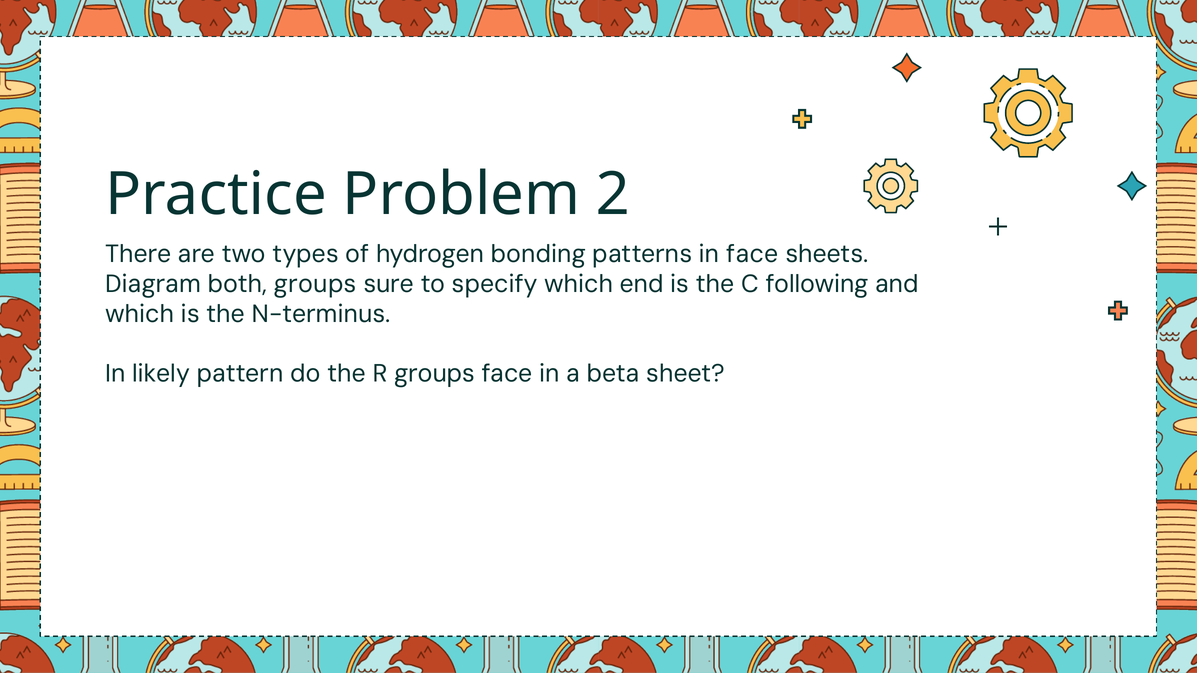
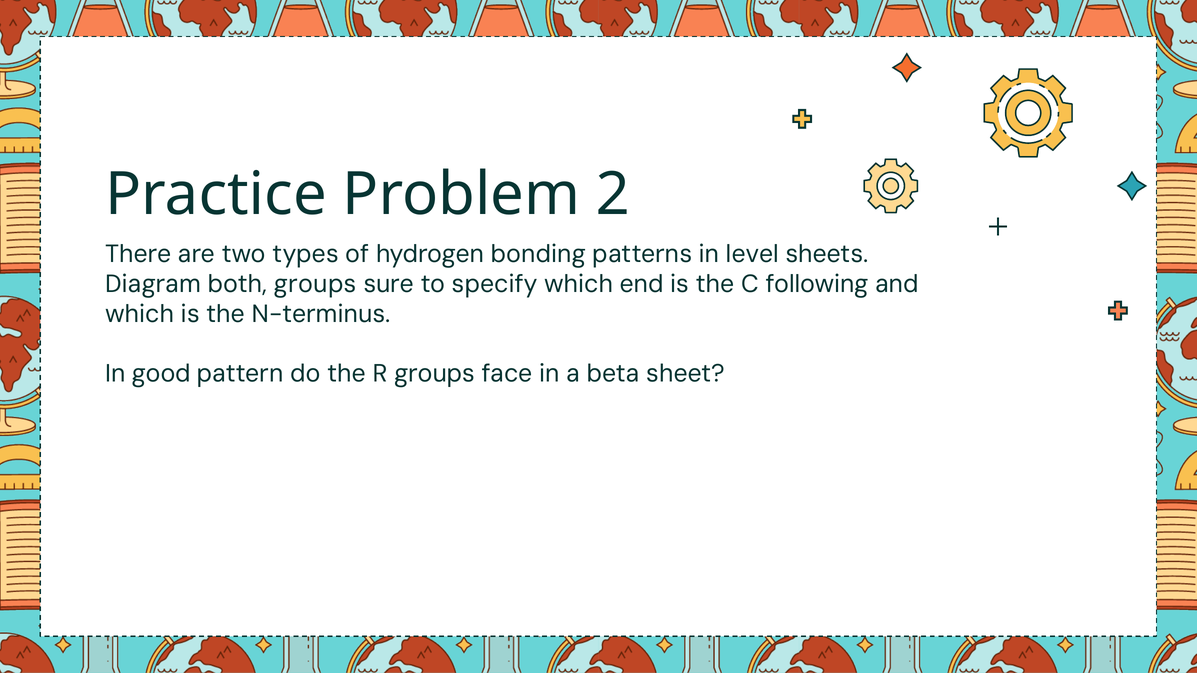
in face: face -> level (752, 254)
likely: likely -> good (161, 374)
